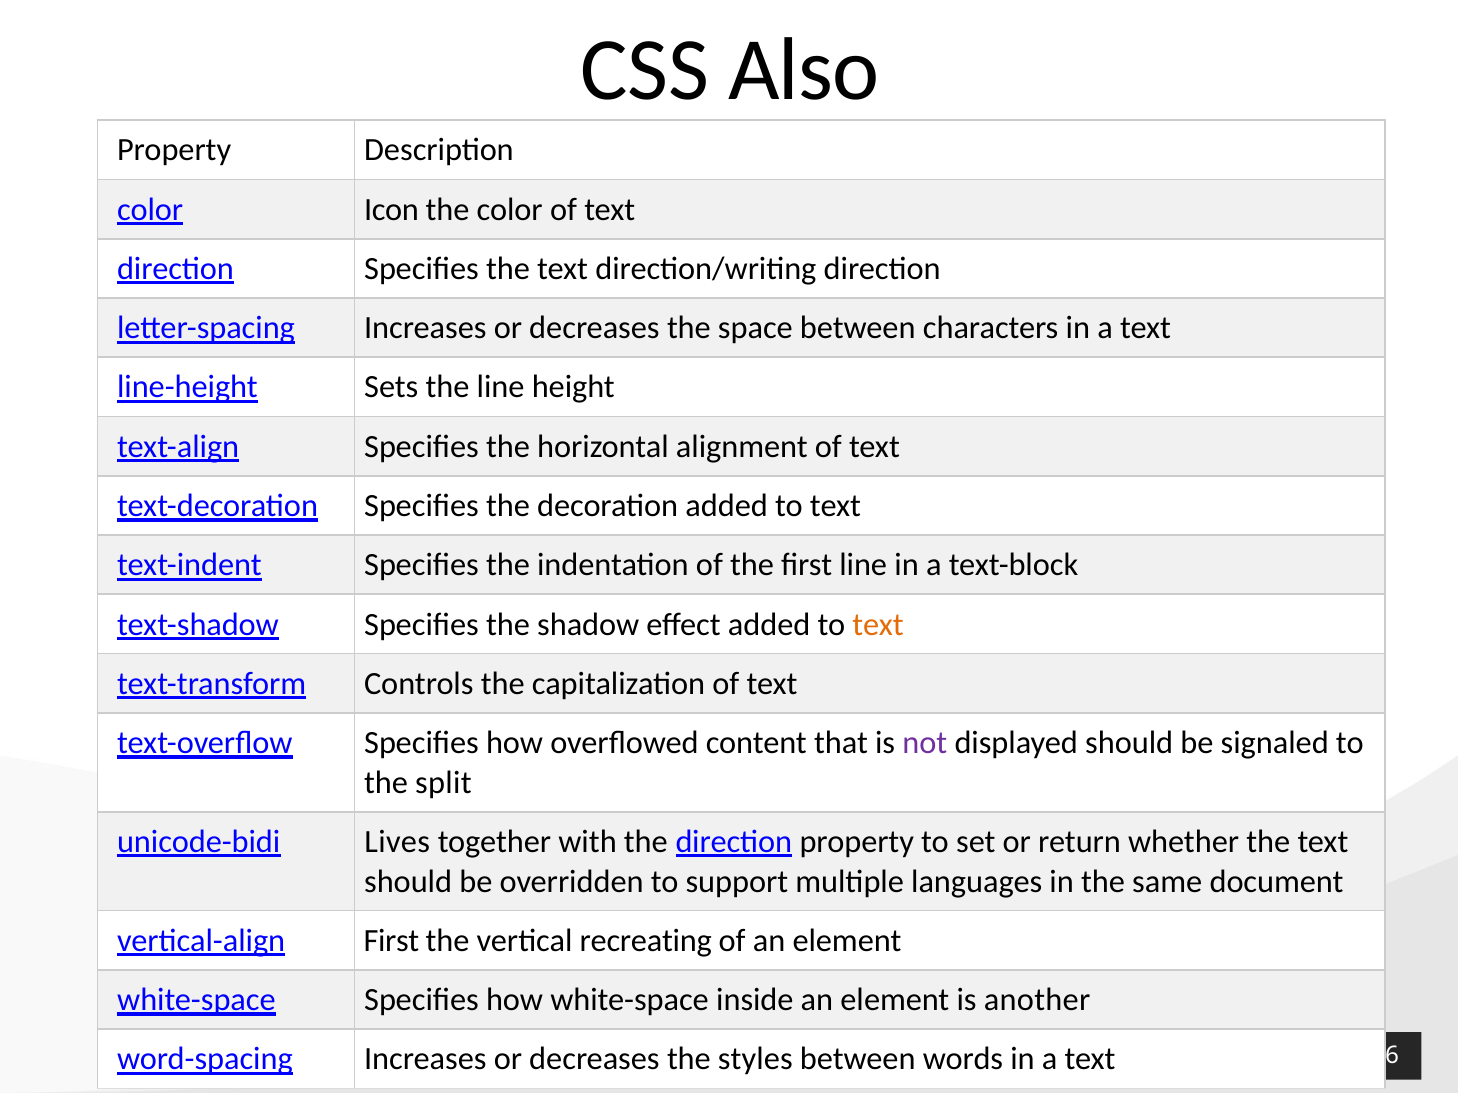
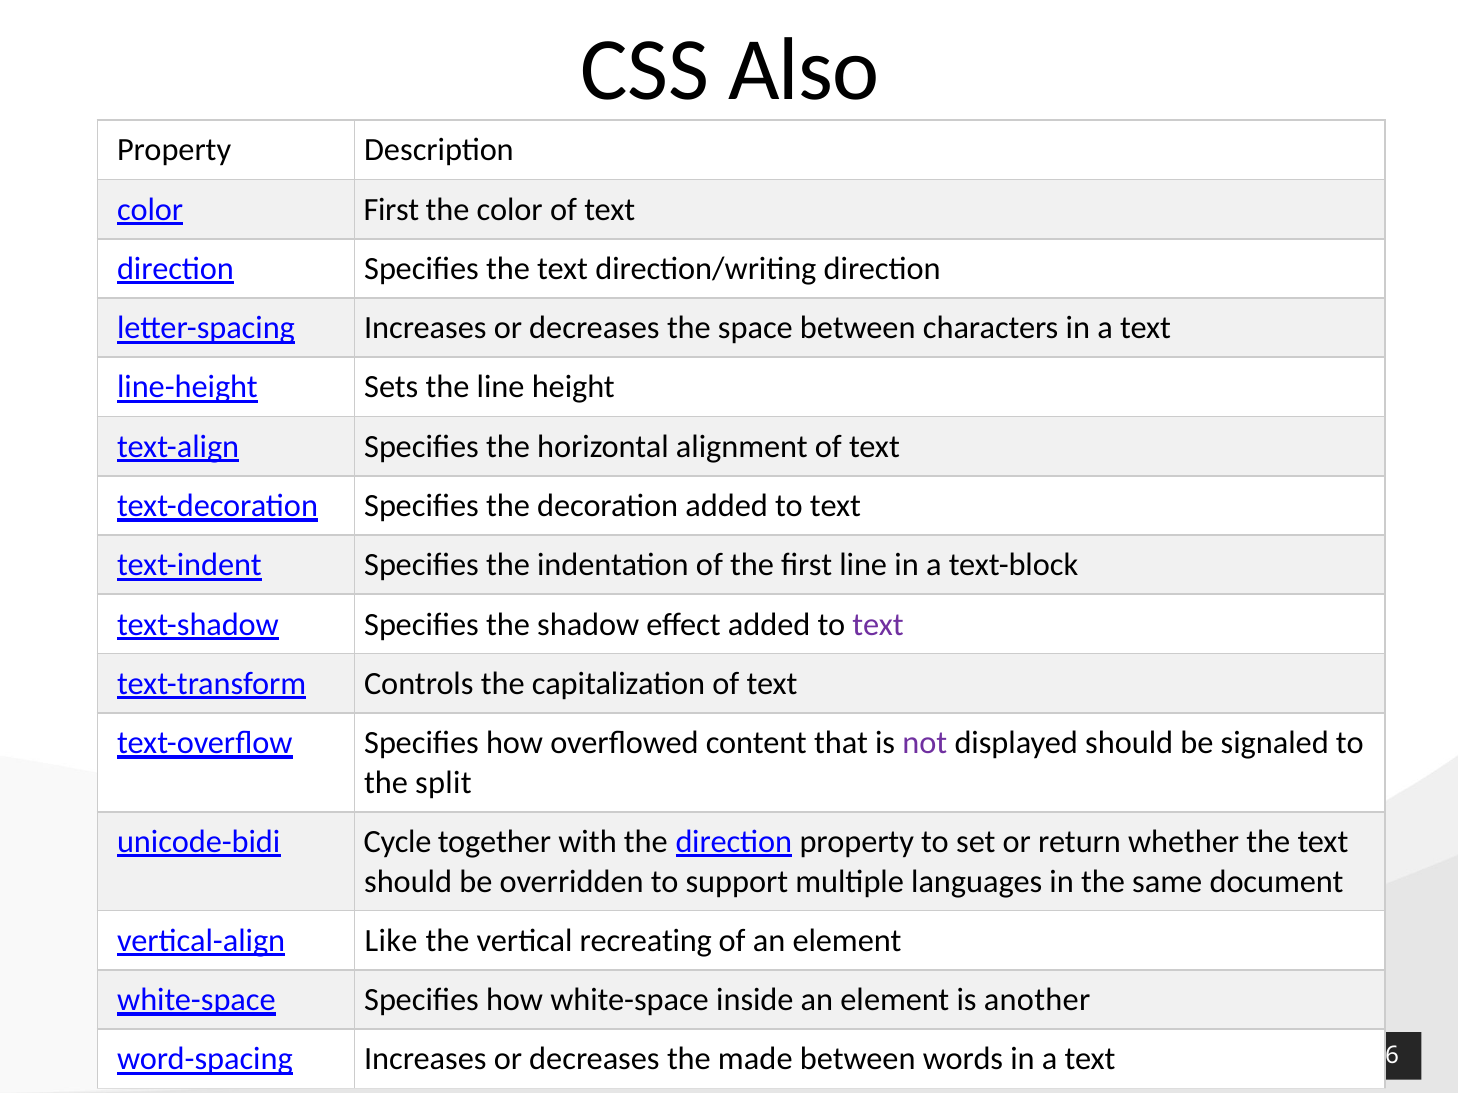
color Icon: Icon -> First (391, 210)
text colour: orange -> purple (878, 625)
Lives: Lives -> Cycle (398, 842)
vertical-align First: First -> Like (391, 941)
styles: styles -> made (755, 1060)
